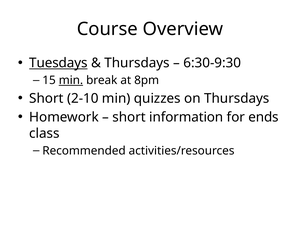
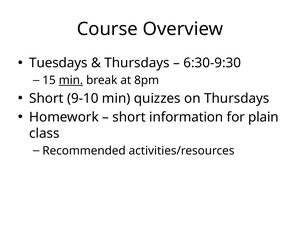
Tuesdays underline: present -> none (58, 63)
2-10: 2-10 -> 9-10 (83, 98)
ends: ends -> plain (264, 117)
